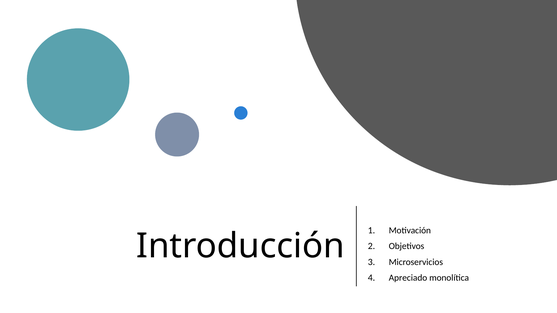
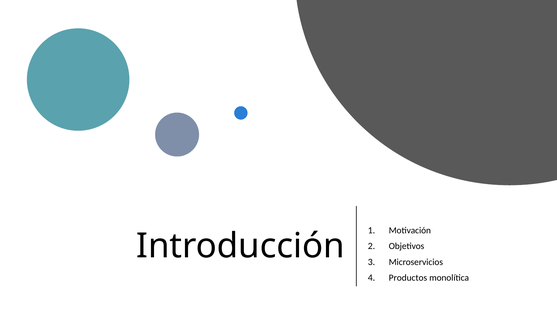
Apreciado: Apreciado -> Productos (408, 278)
